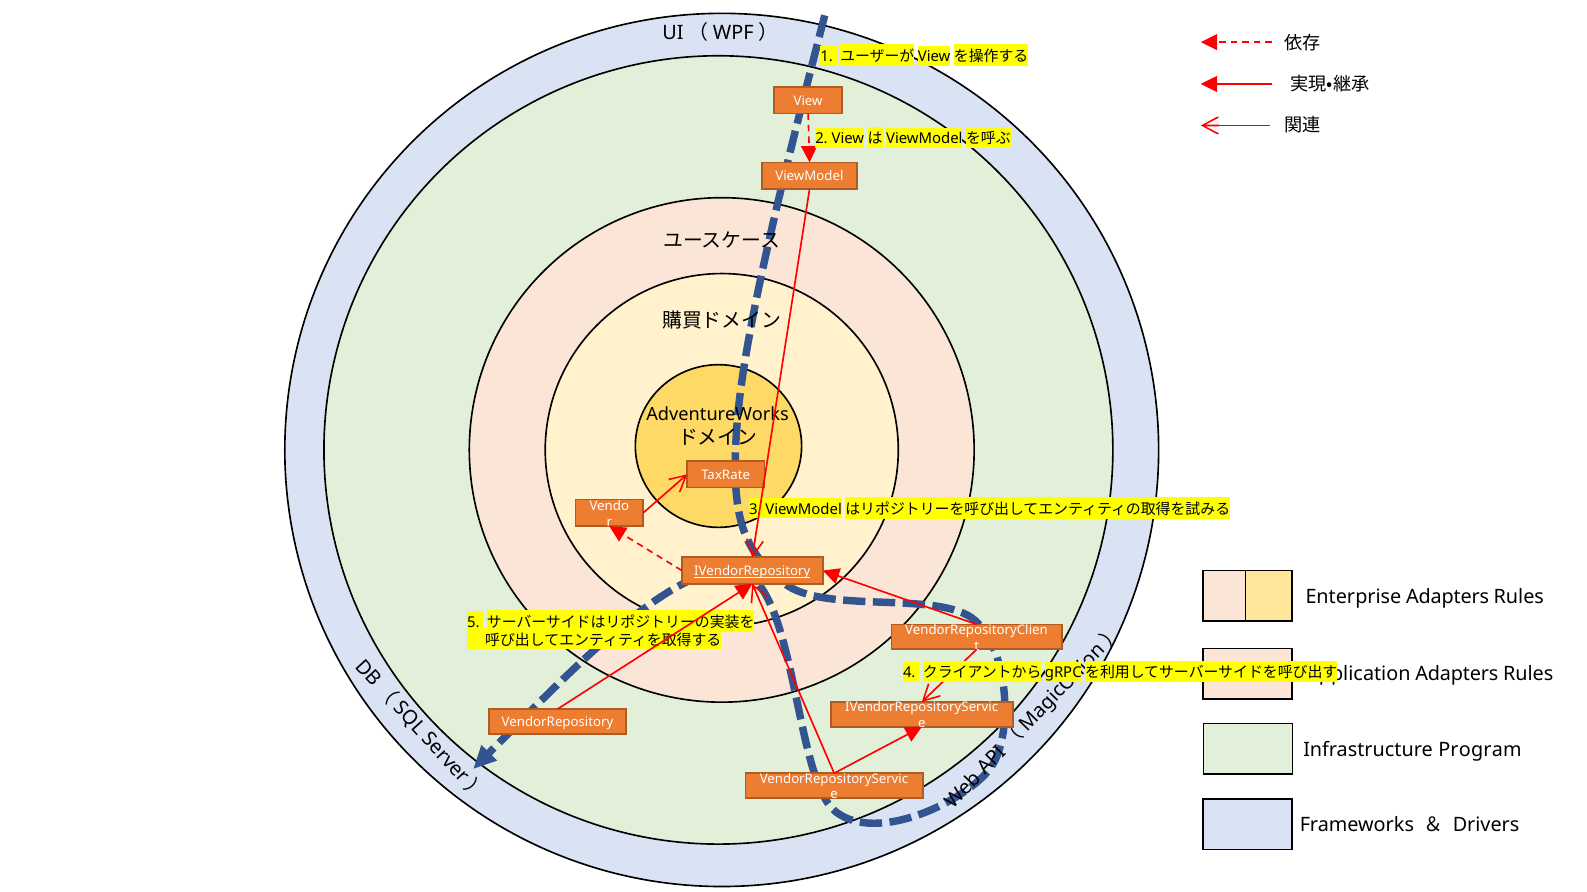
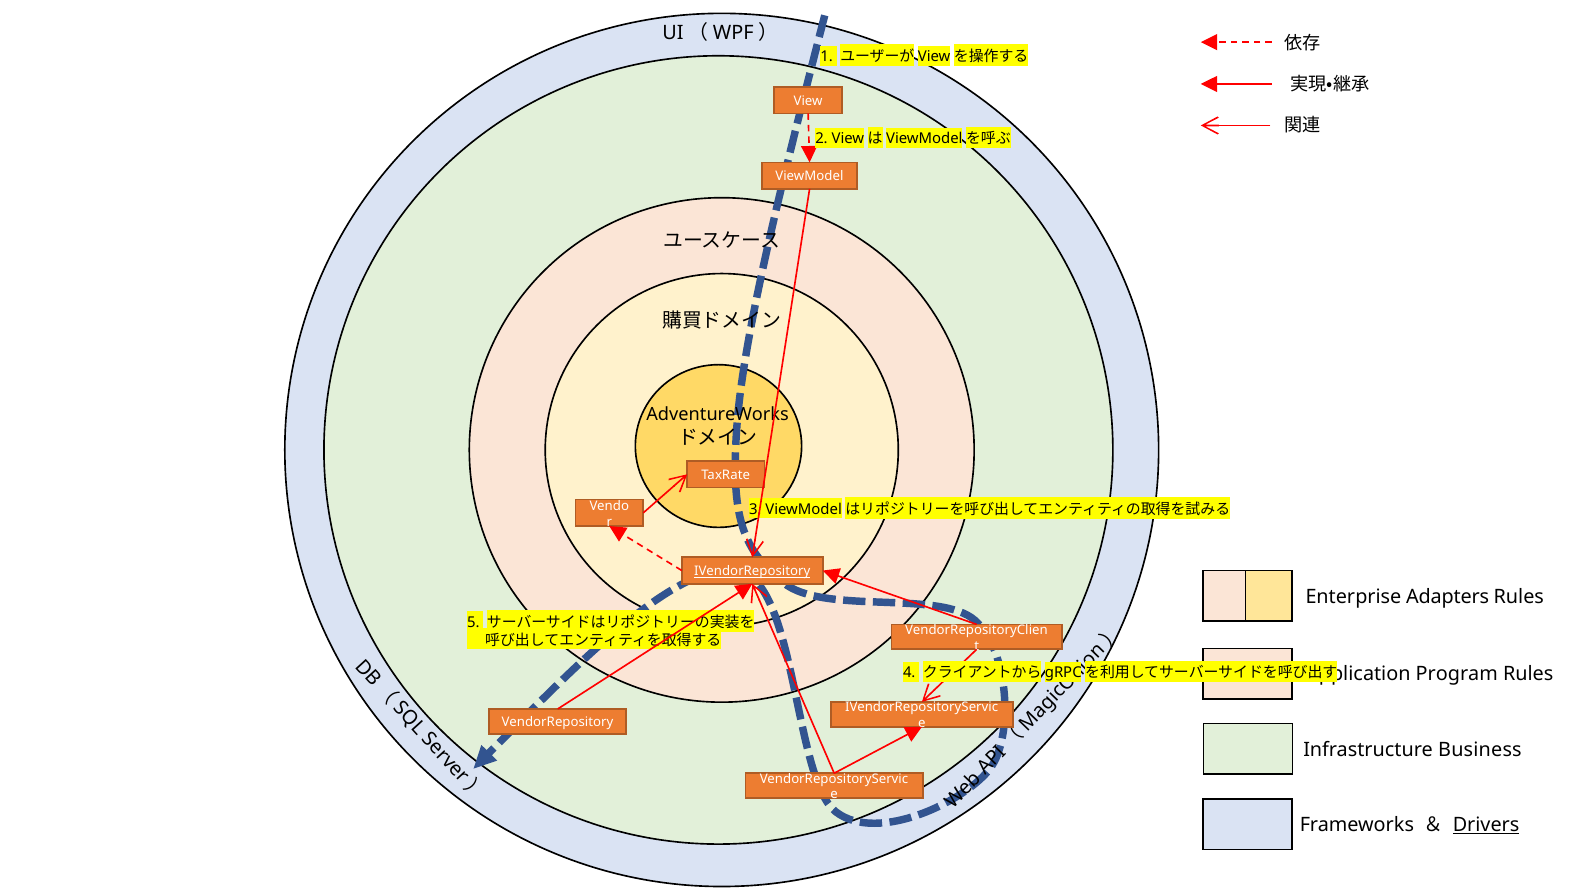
Adapters: Adapters -> Program (1457, 675)
Program: Program -> Business (1480, 751)
Drivers underline: none -> present (1486, 826)
